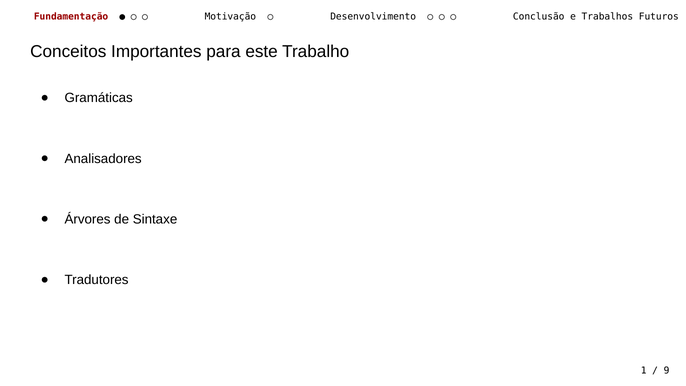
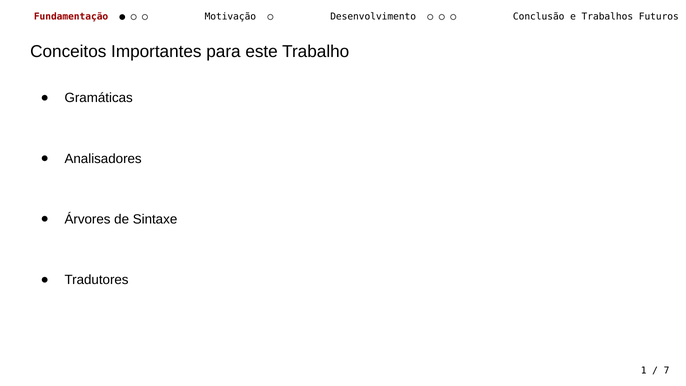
9: 9 -> 7 (666, 371)
